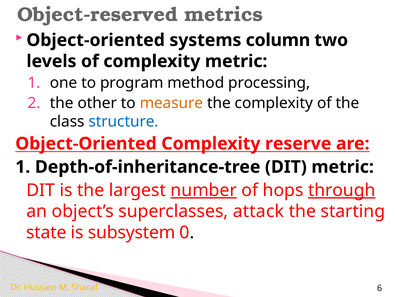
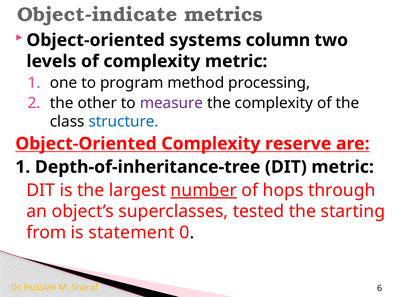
Object-reserved: Object-reserved -> Object-indicate (97, 15)
measure colour: orange -> purple (171, 103)
through underline: present -> none (342, 190)
attack: attack -> tested (259, 211)
state: state -> from (46, 233)
subsystem: subsystem -> statement (131, 233)
